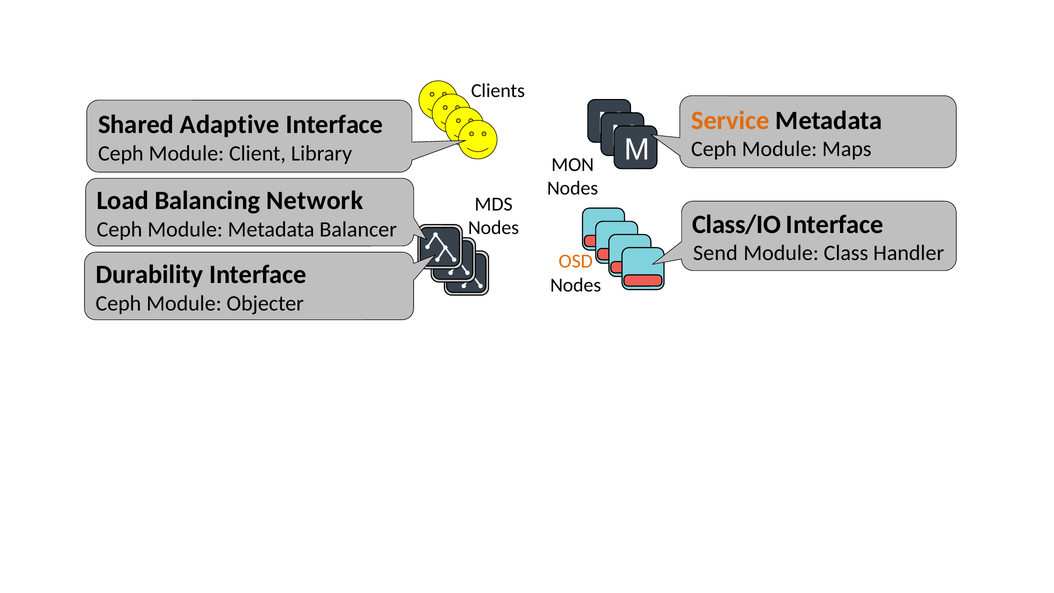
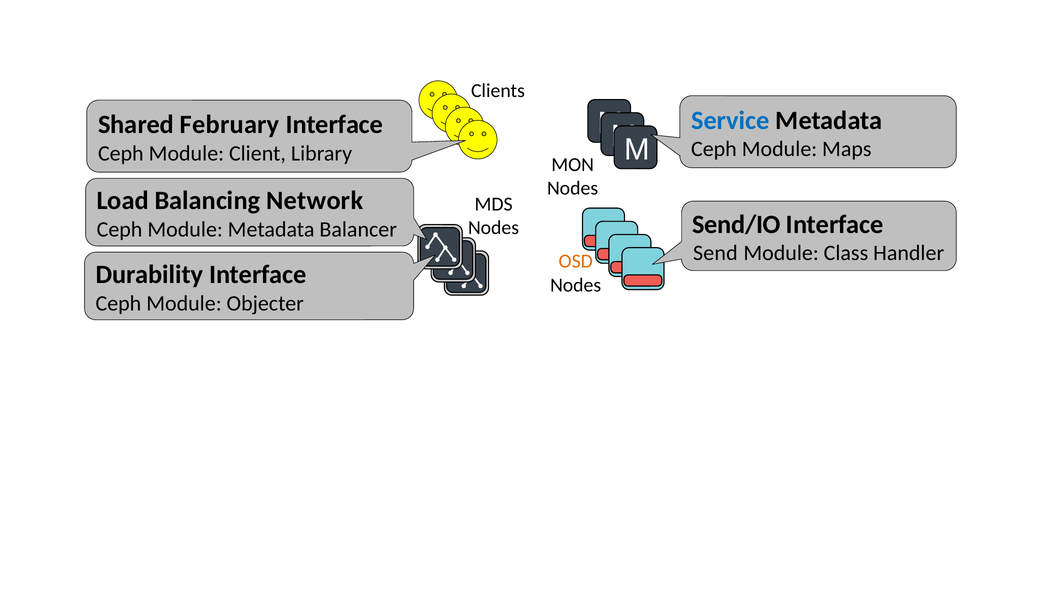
Service colour: orange -> blue (730, 120)
Adaptive: Adaptive -> February (230, 125)
Class/IO: Class/IO -> Send/IO (737, 224)
